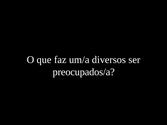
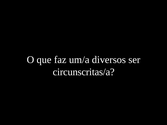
preocupados/a: preocupados/a -> circunscritas/a (84, 72)
